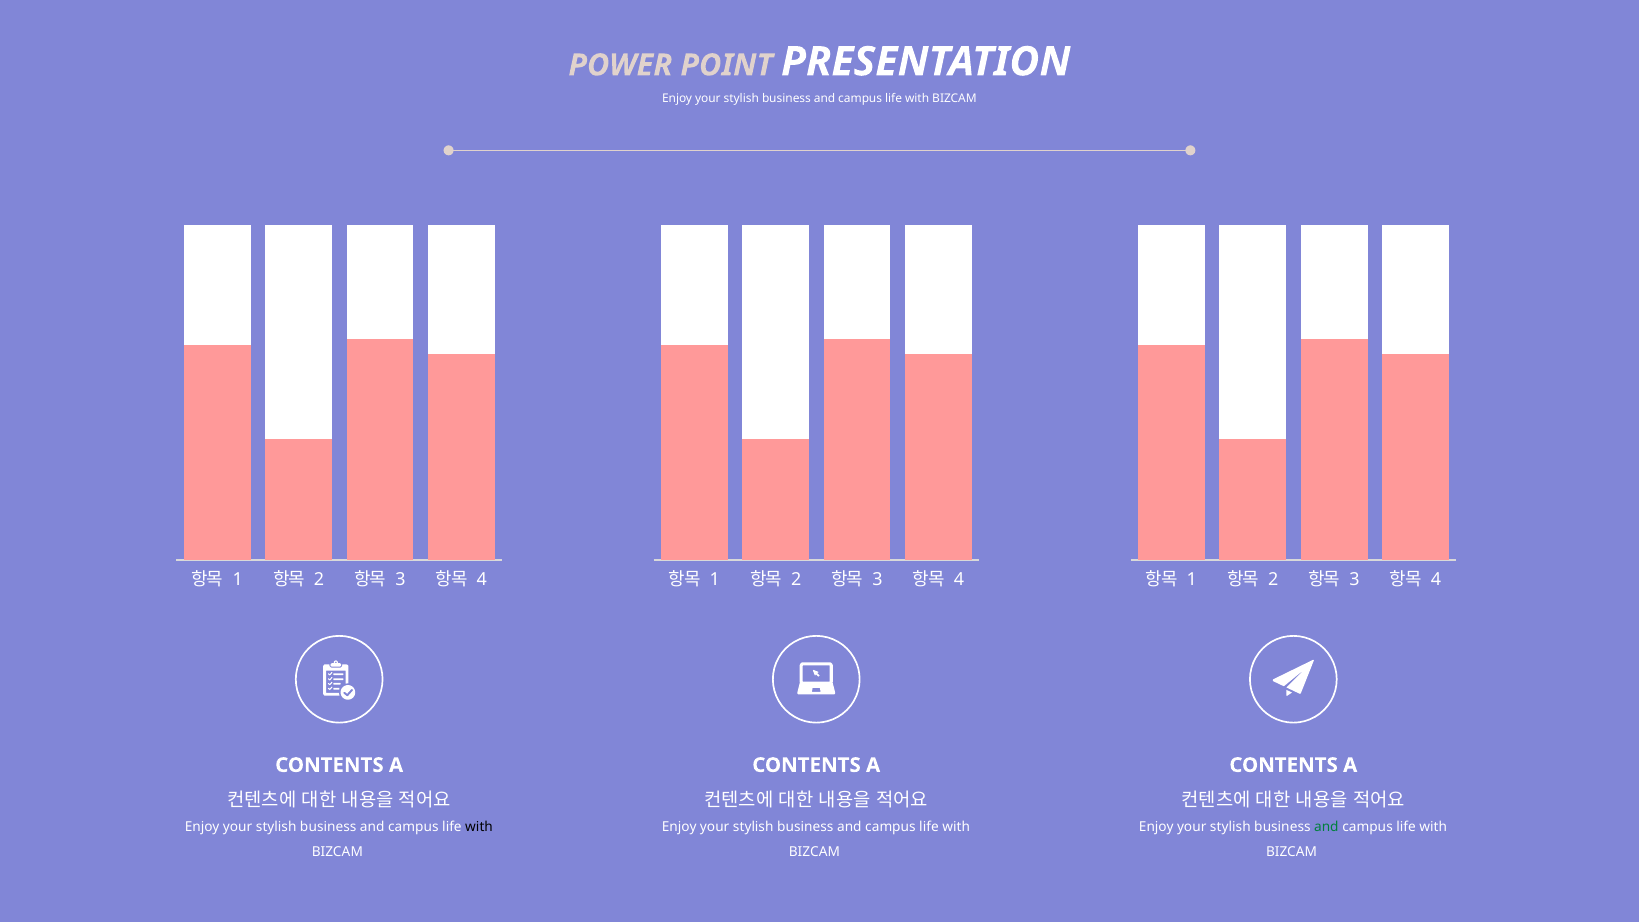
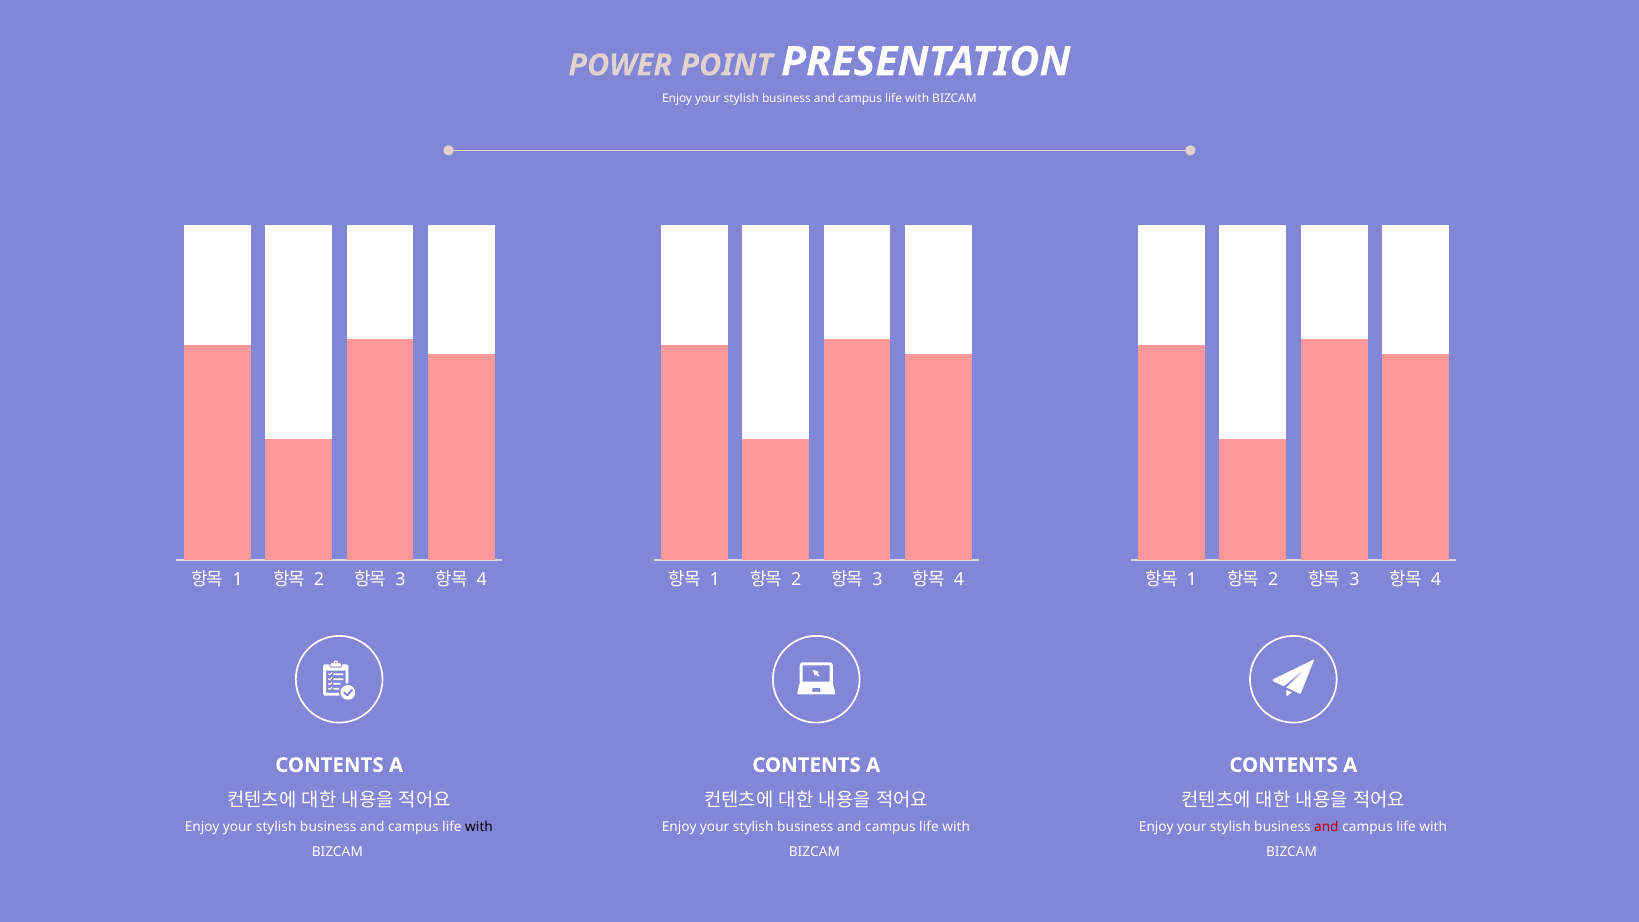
and colour: green -> red (1326, 827)
